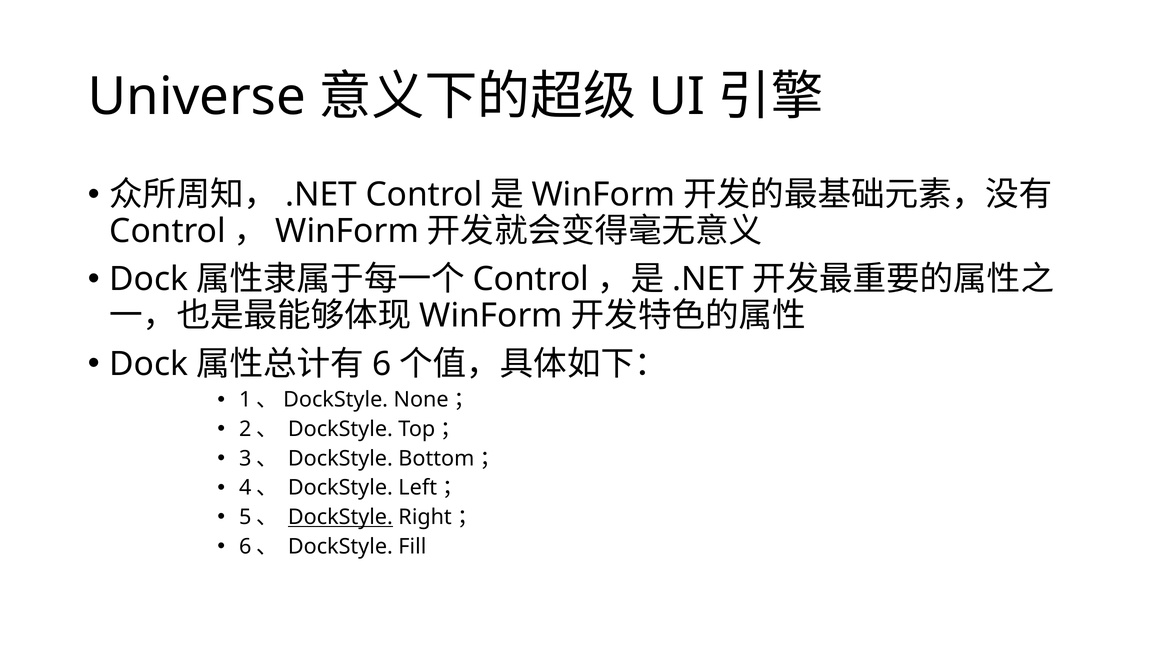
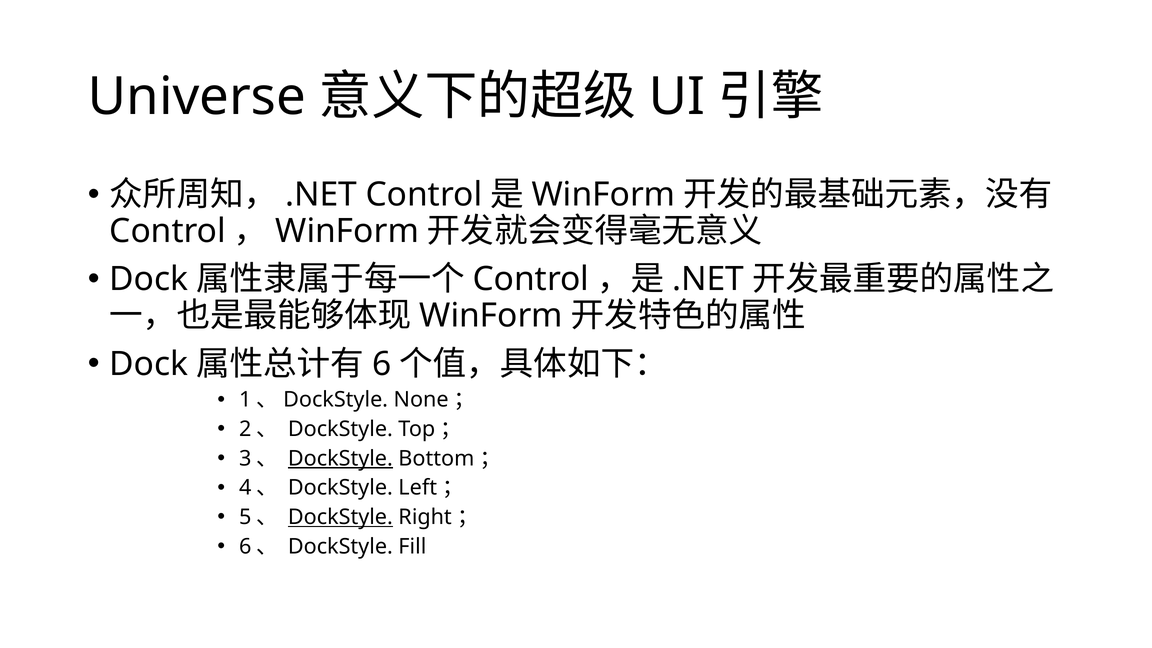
DockStyle underline: none -> present (340, 458)
